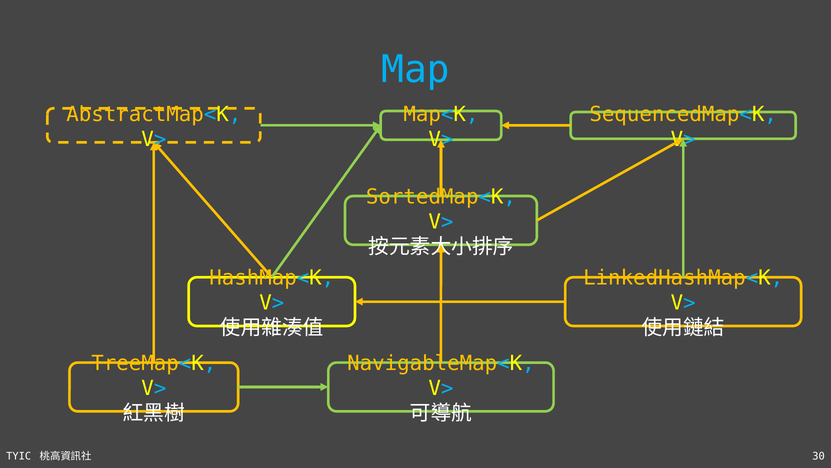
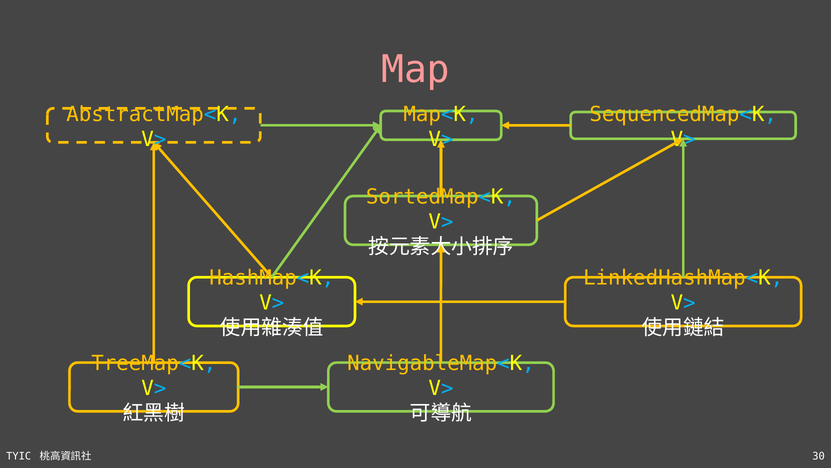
Map colour: light blue -> pink (415, 70)
